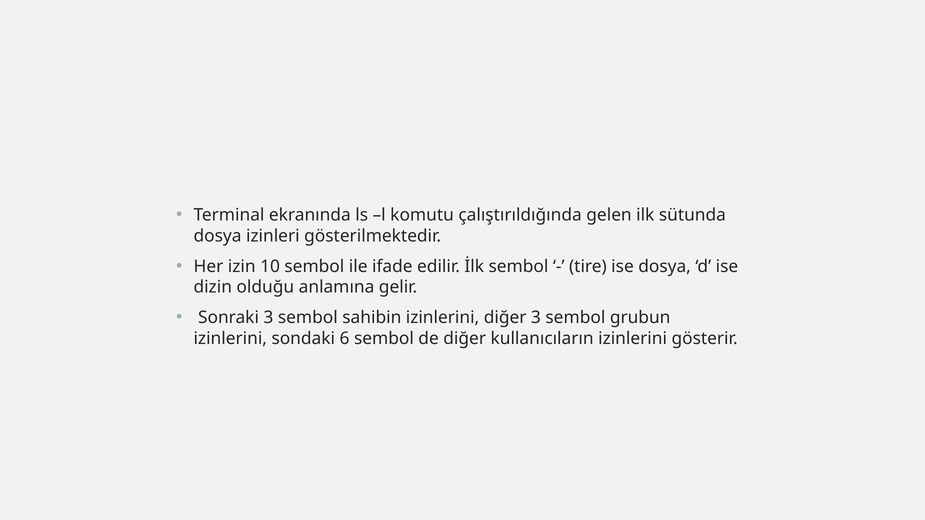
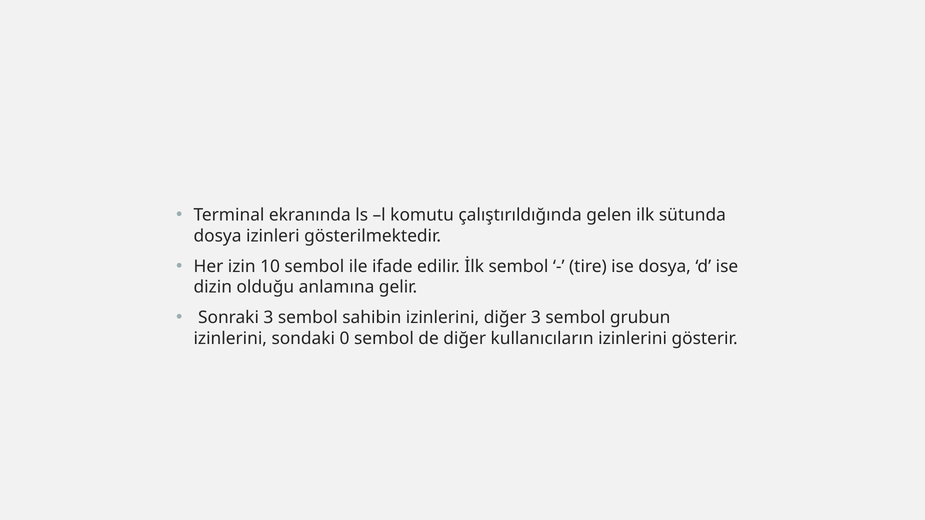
6: 6 -> 0 (345, 339)
